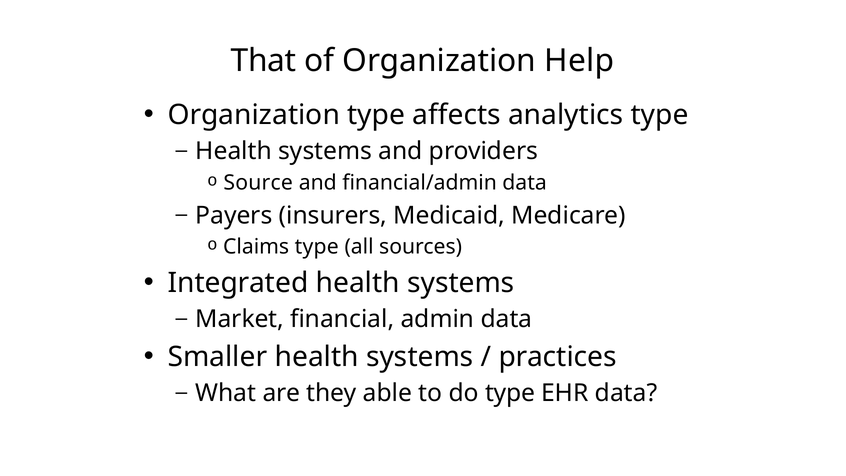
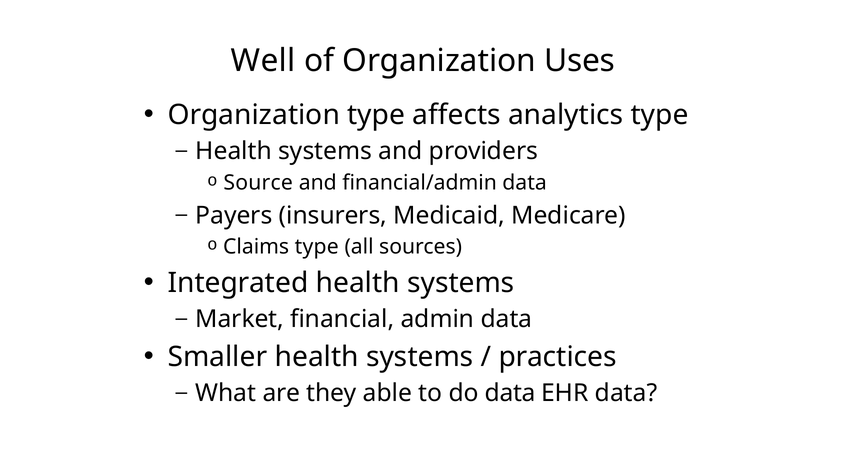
That: That -> Well (263, 61)
Help: Help -> Uses (580, 61)
do type: type -> data (510, 393)
